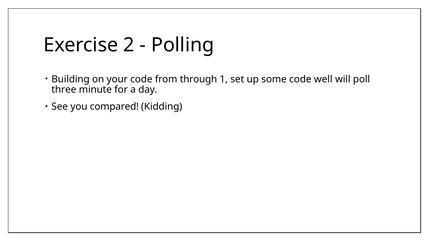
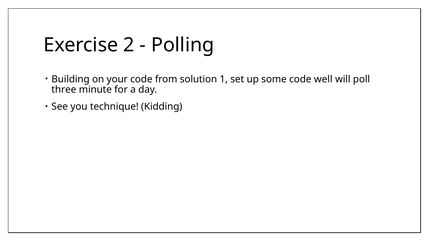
through: through -> solution (198, 79)
compared: compared -> technique (114, 107)
